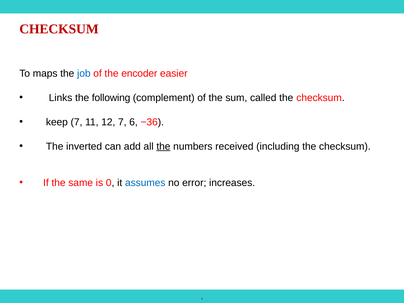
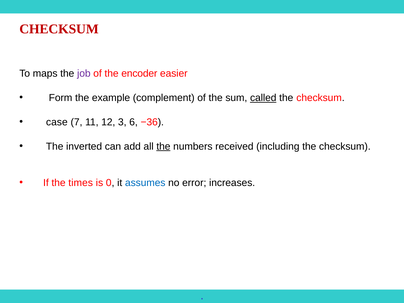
job colour: blue -> purple (84, 74)
Links: Links -> Form (61, 98)
following: following -> example (111, 98)
called underline: none -> present (263, 98)
keep: keep -> case (57, 122)
12 7: 7 -> 3 (122, 122)
same: same -> times (81, 183)
